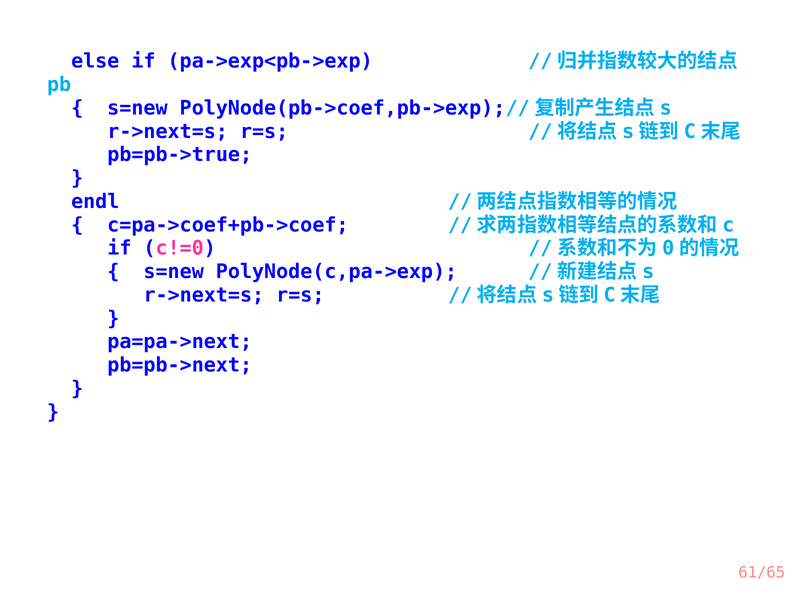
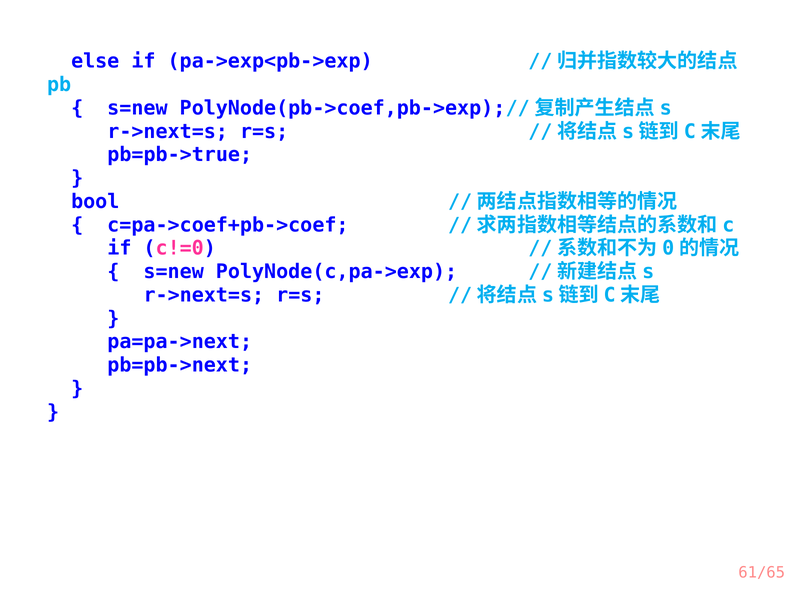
endl: endl -> bool (95, 202)
